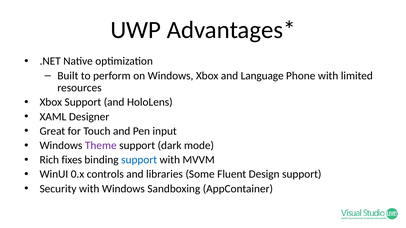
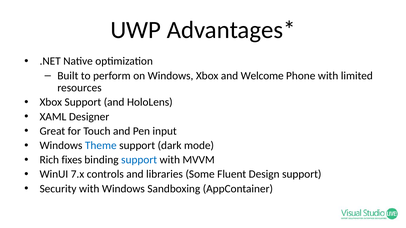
Language: Language -> Welcome (262, 76)
Theme colour: purple -> blue (101, 146)
0.x: 0.x -> 7.x (78, 175)
